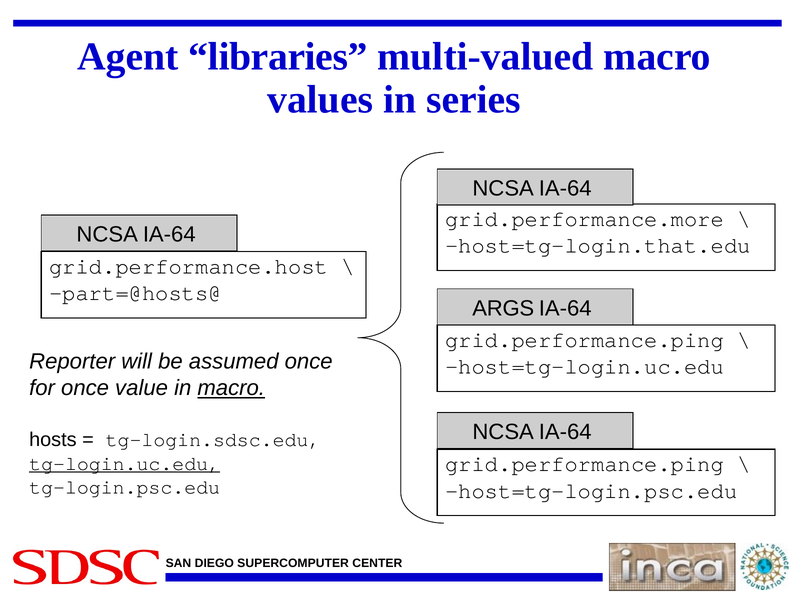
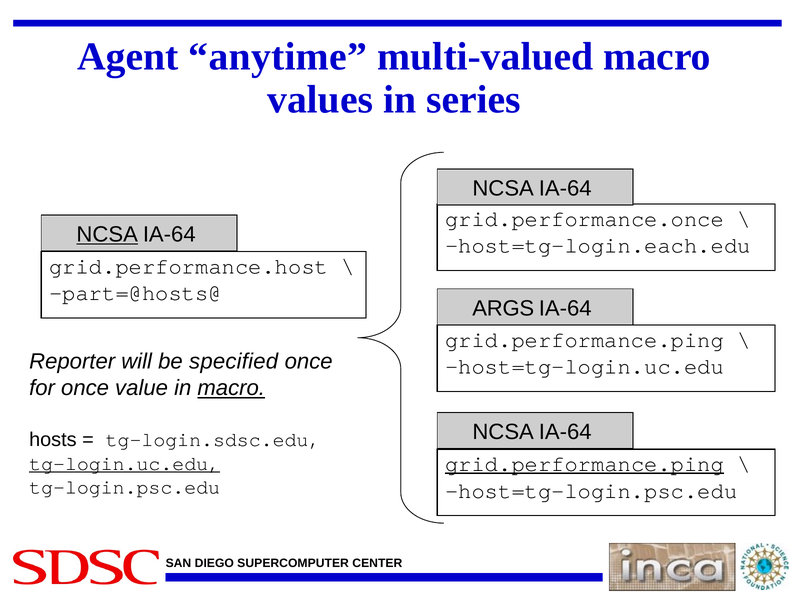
libraries: libraries -> anytime (278, 57)
grid.performance.more: grid.performance.more -> grid.performance.once (585, 219)
NCSA underline: none -> present (107, 235)
host=tg-login.that.edu: host=tg-login.that.edu -> host=tg-login.each.edu (598, 246)
assumed: assumed -> specified (234, 362)
grid.performance.ping underline: none -> present (585, 464)
